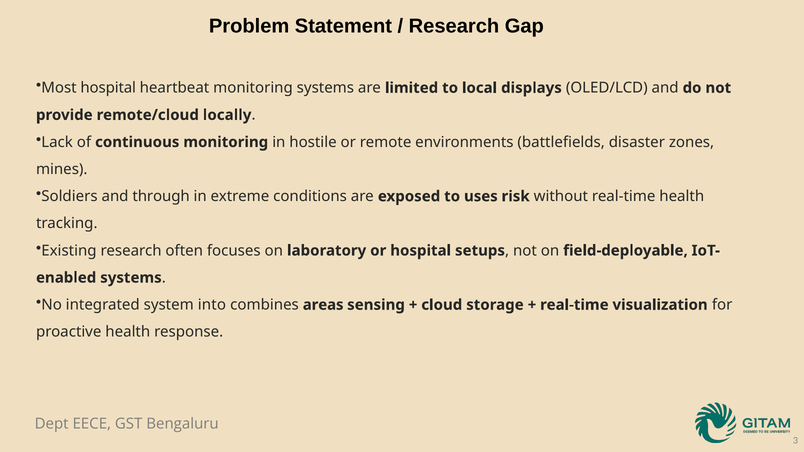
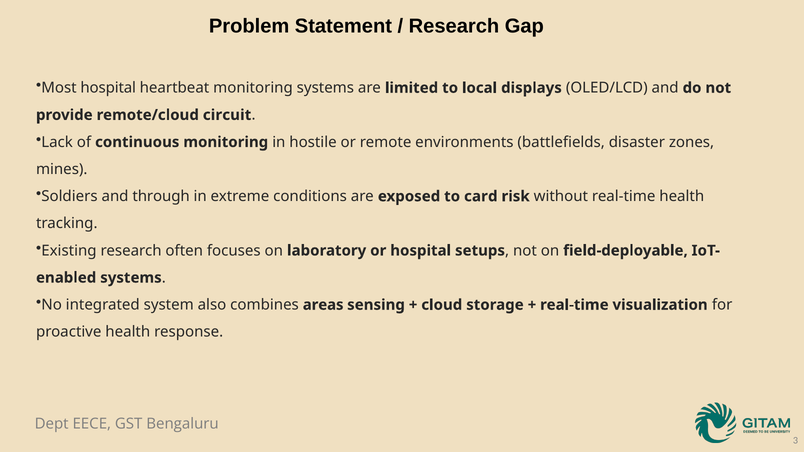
locally: locally -> circuit (227, 115)
uses: uses -> card (481, 196)
into: into -> also (212, 305)
